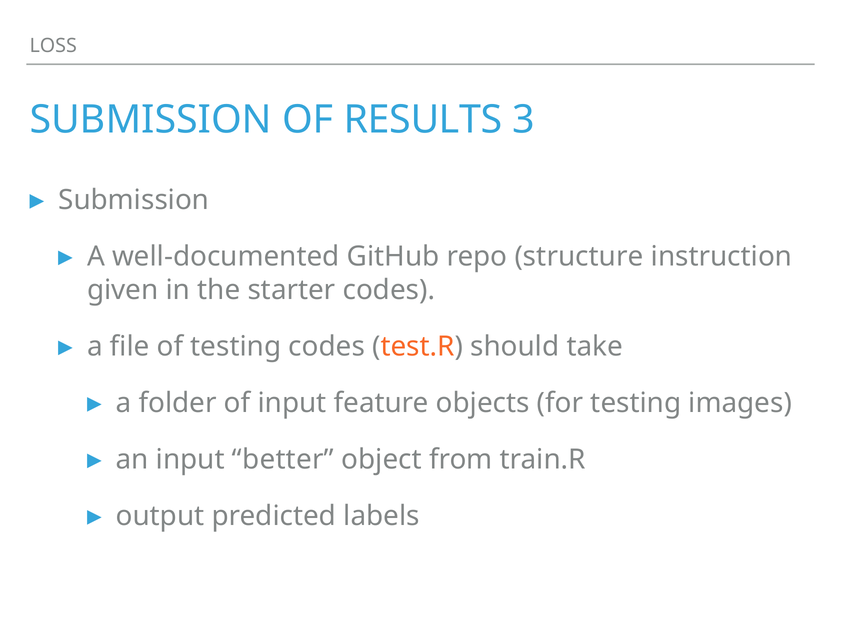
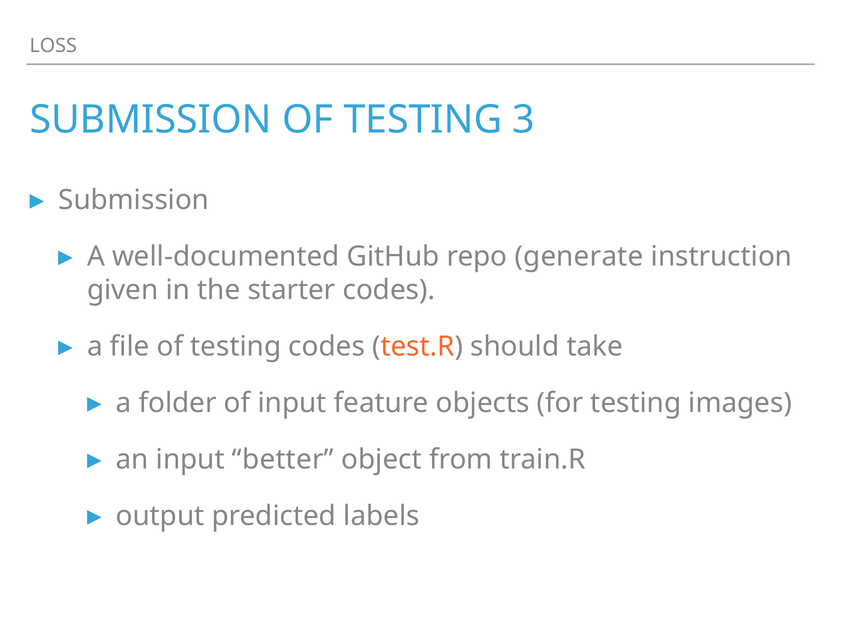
SUBMISSION OF RESULTS: RESULTS -> TESTING (423, 120)
structure: structure -> generate (579, 256)
